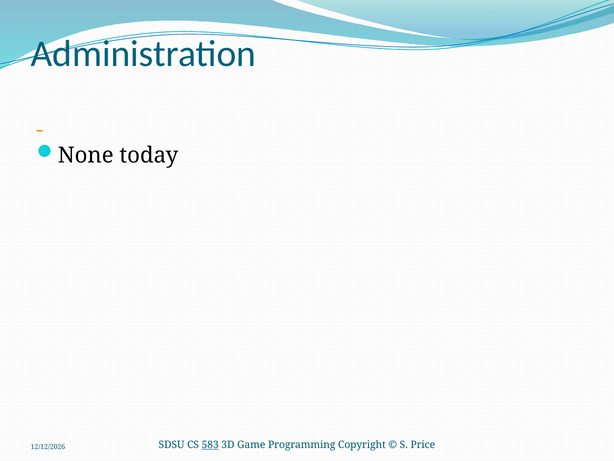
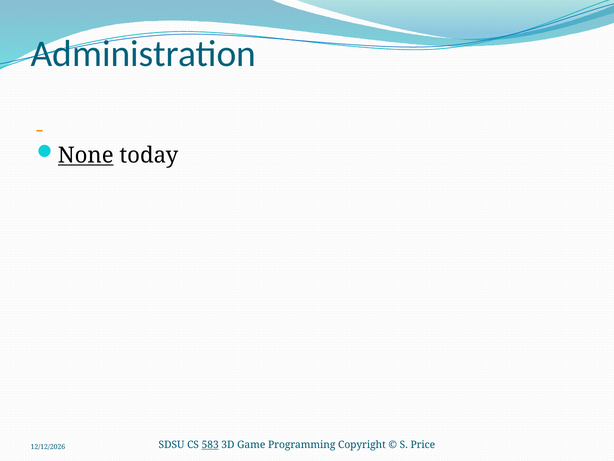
None underline: none -> present (86, 155)
